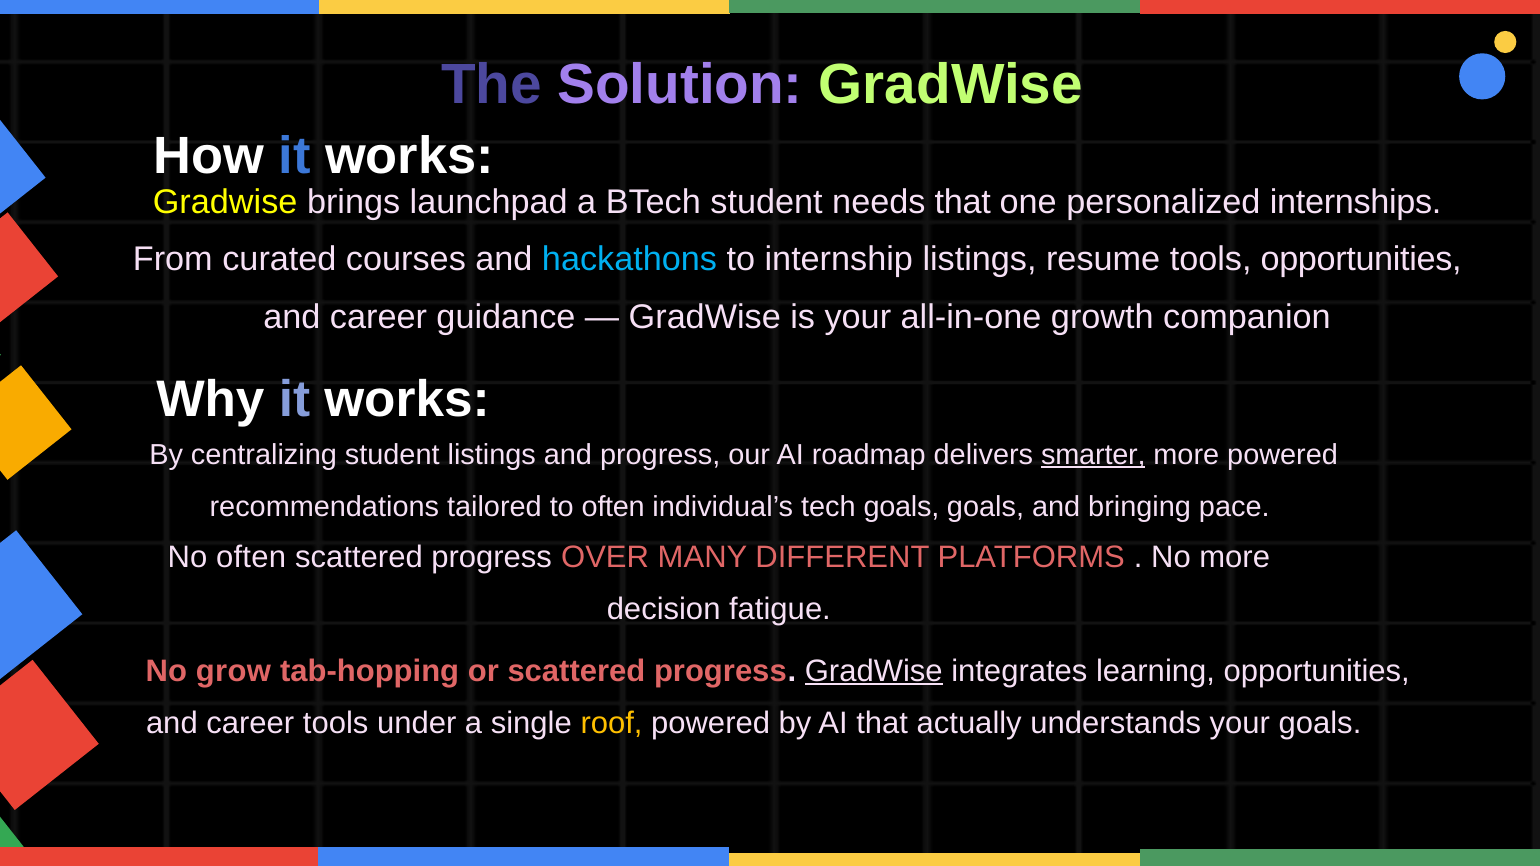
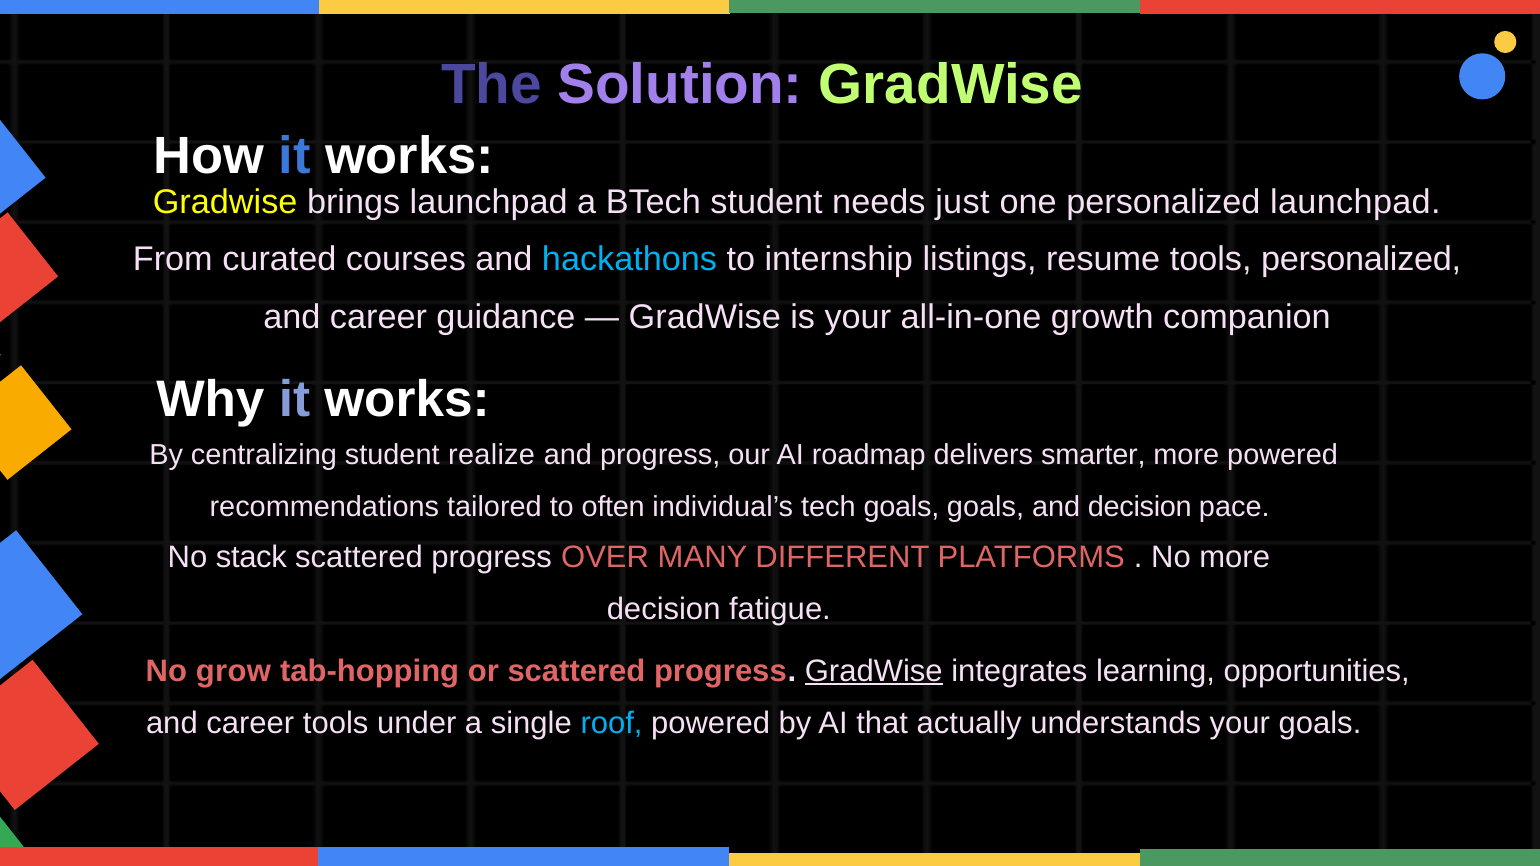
needs that: that -> just (962, 202)
personalized internships: internships -> launchpad (1355, 202)
tools opportunities: opportunities -> personalized (1361, 259)
student listings: listings -> realize (492, 455)
smarter underline: present -> none (1093, 455)
and bringing: bringing -> decision (1140, 507)
No often: often -> stack (251, 557)
roof colour: yellow -> light blue (612, 723)
